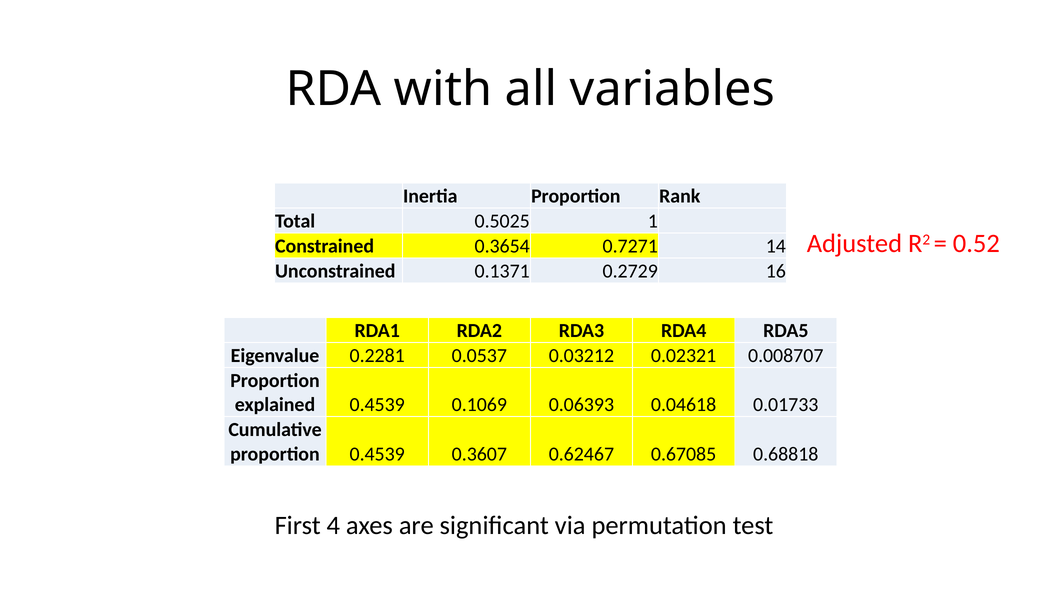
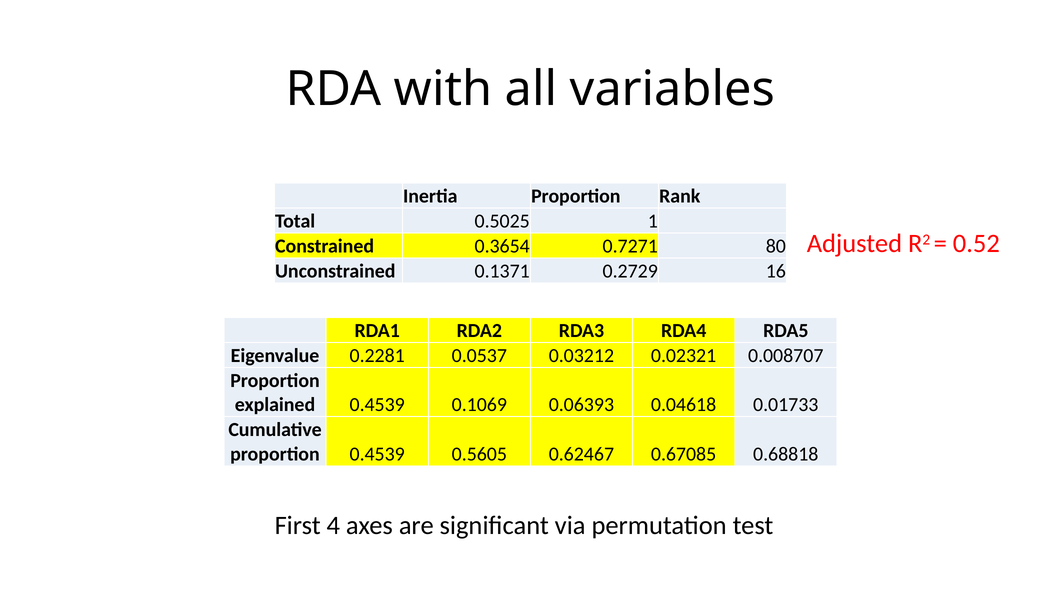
14: 14 -> 80 (776, 246)
0.3607: 0.3607 -> 0.5605 (479, 454)
